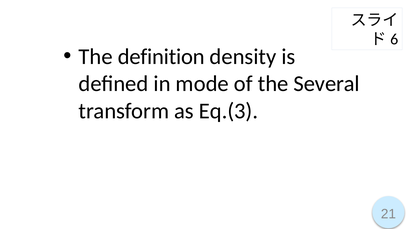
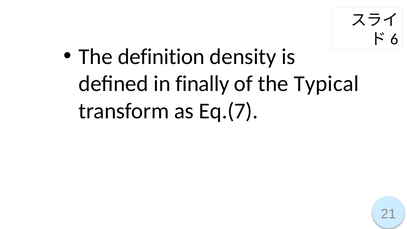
mode: mode -> finally (202, 84)
Several: Several -> Typical (326, 84)
Eq.(3: Eq.(3 -> Eq.(7 (228, 111)
